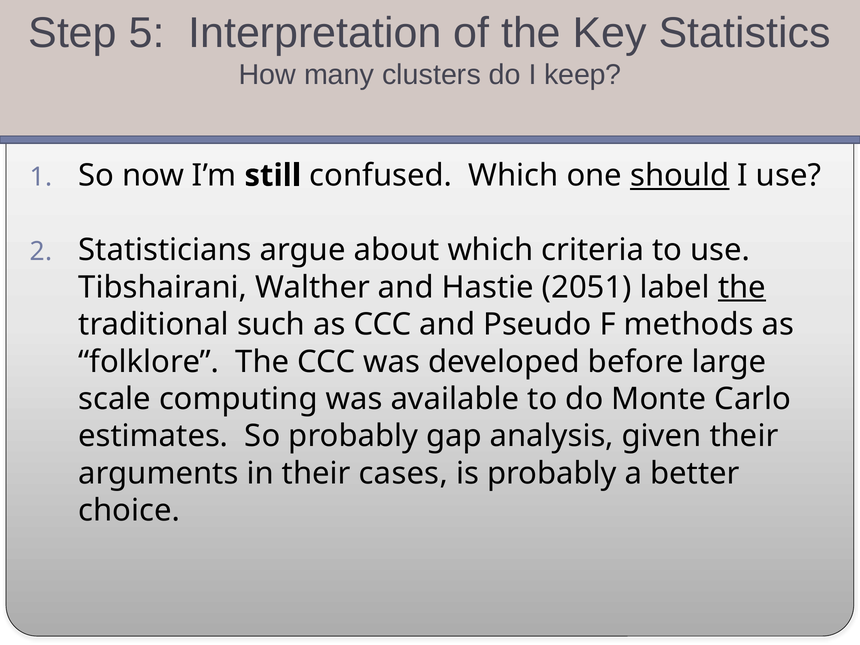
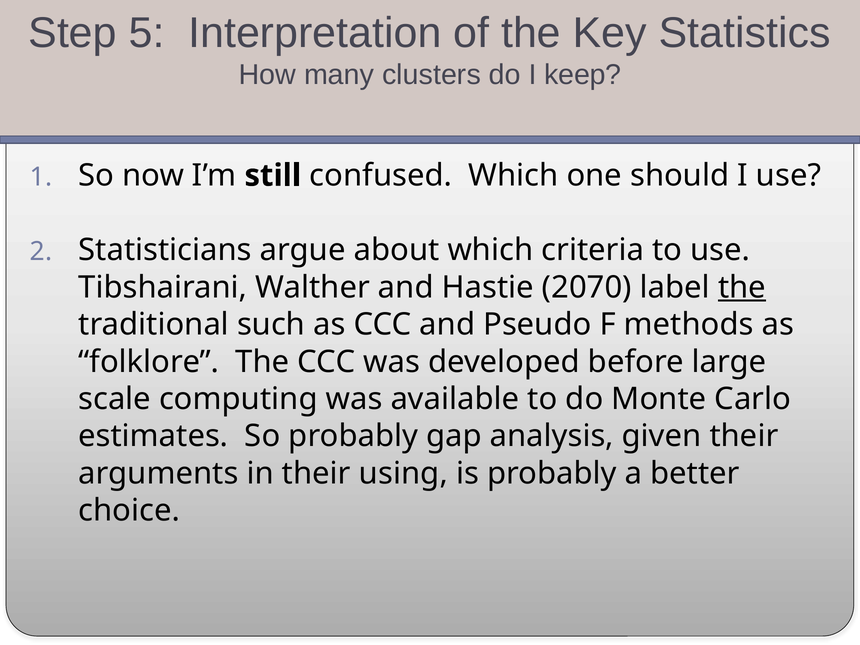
should underline: present -> none (680, 176)
2051: 2051 -> 2070 (587, 287)
cases: cases -> using (403, 473)
